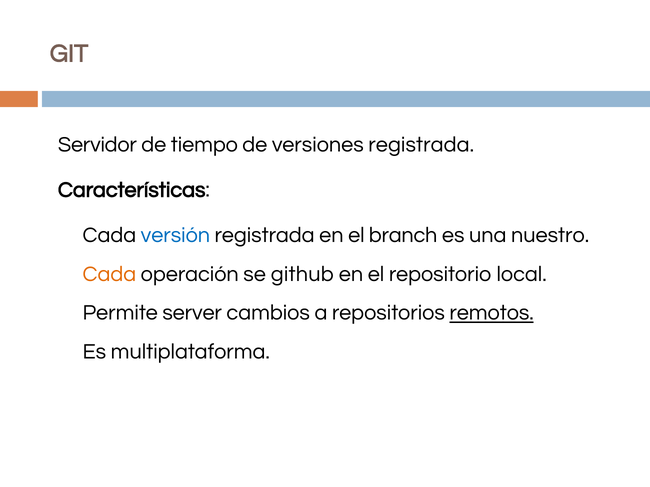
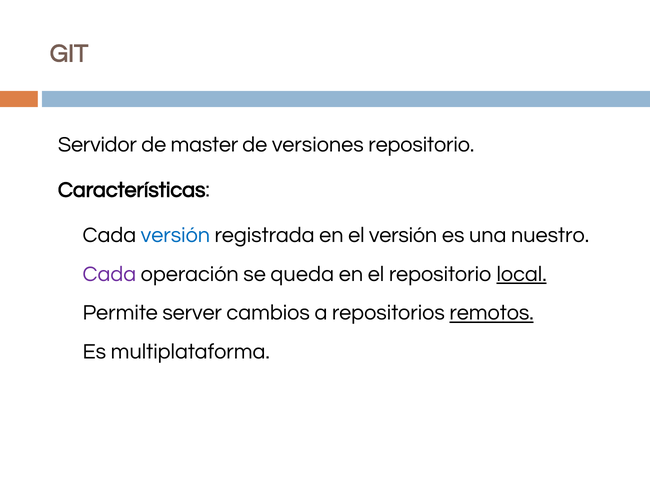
tiempo: tiempo -> master (204, 145)
versiones registrada: registrada -> repositorio (421, 145)
el branch: branch -> versión (403, 235)
Cada colour: orange -> purple (109, 274)
github: github -> queda (302, 274)
local underline: none -> present (522, 274)
